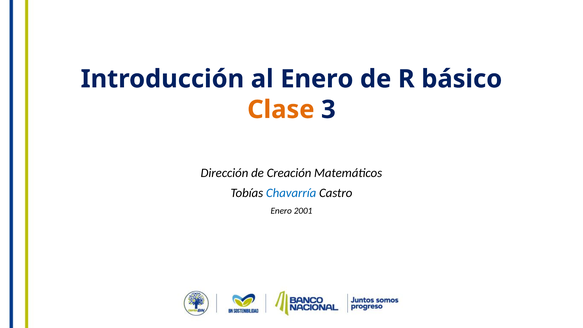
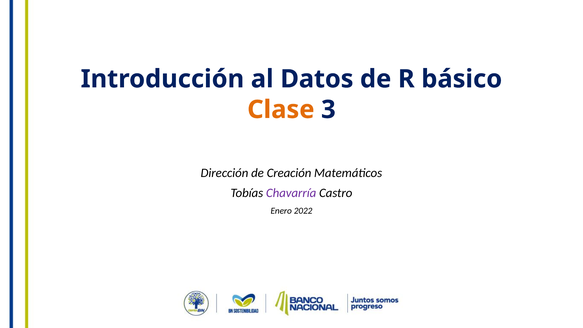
al Enero: Enero -> Datos (317, 79)
Chavarría colour: blue -> purple (291, 193)
2001: 2001 -> 2022 (303, 211)
